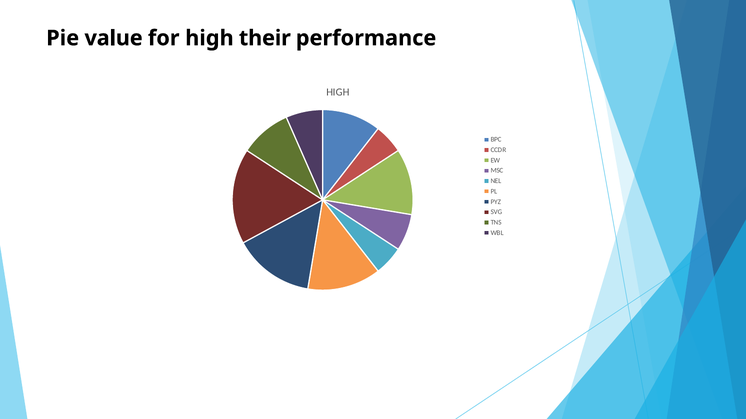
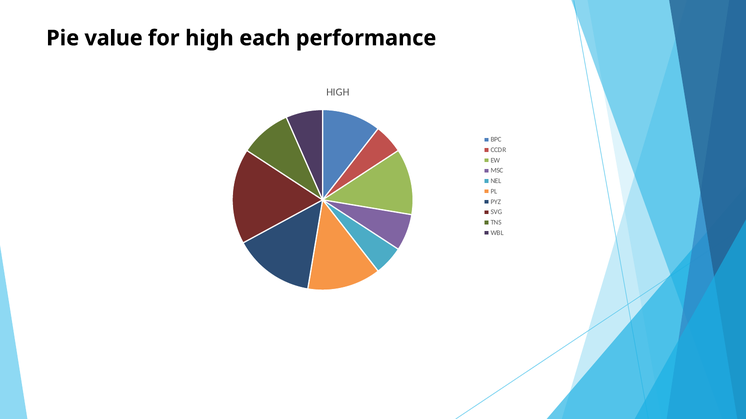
their: their -> each (265, 38)
